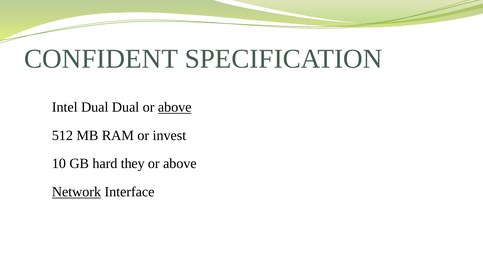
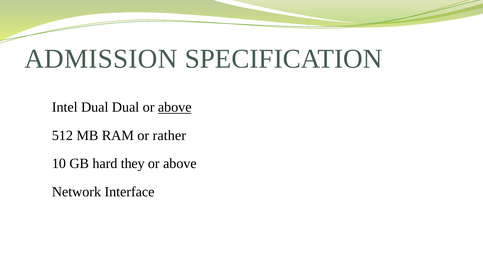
CONFIDENT: CONFIDENT -> ADMISSION (101, 59)
invest: invest -> rather (169, 135)
Network underline: present -> none (76, 192)
